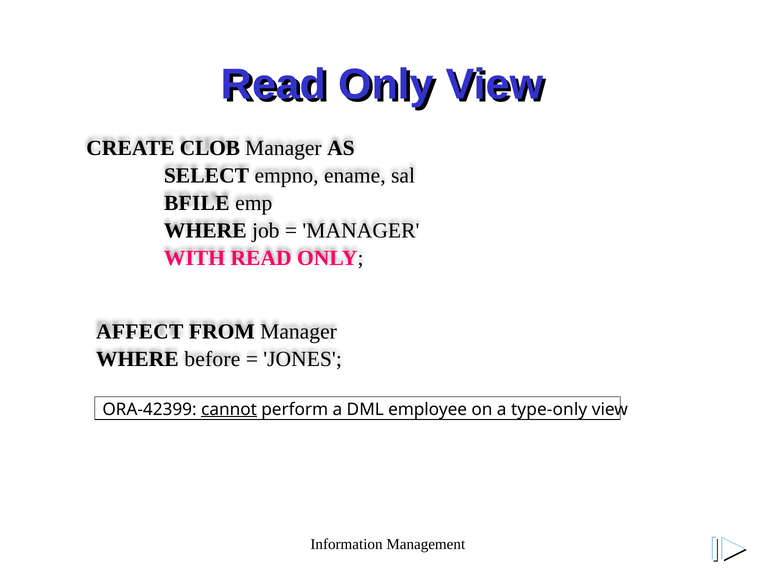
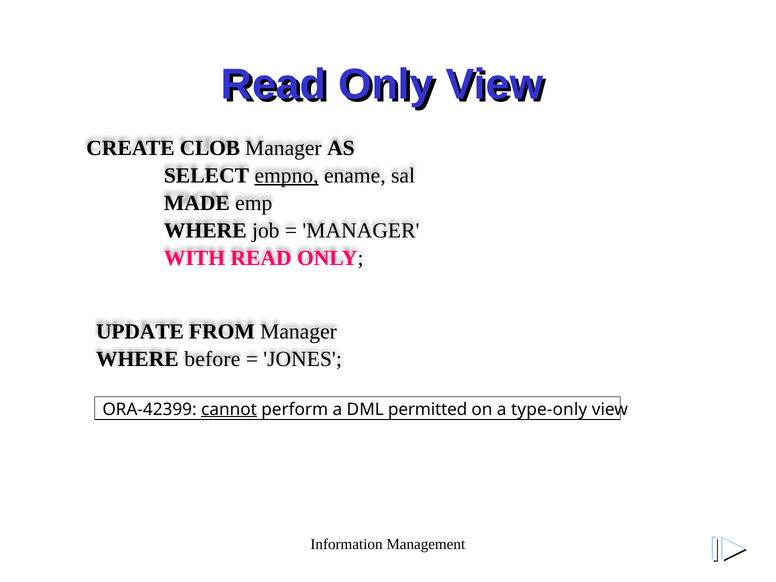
empno underline: none -> present (287, 176)
BFILE: BFILE -> MADE (197, 203)
AFFECT: AFFECT -> UPDATE (140, 331)
employee: employee -> permitted (428, 409)
